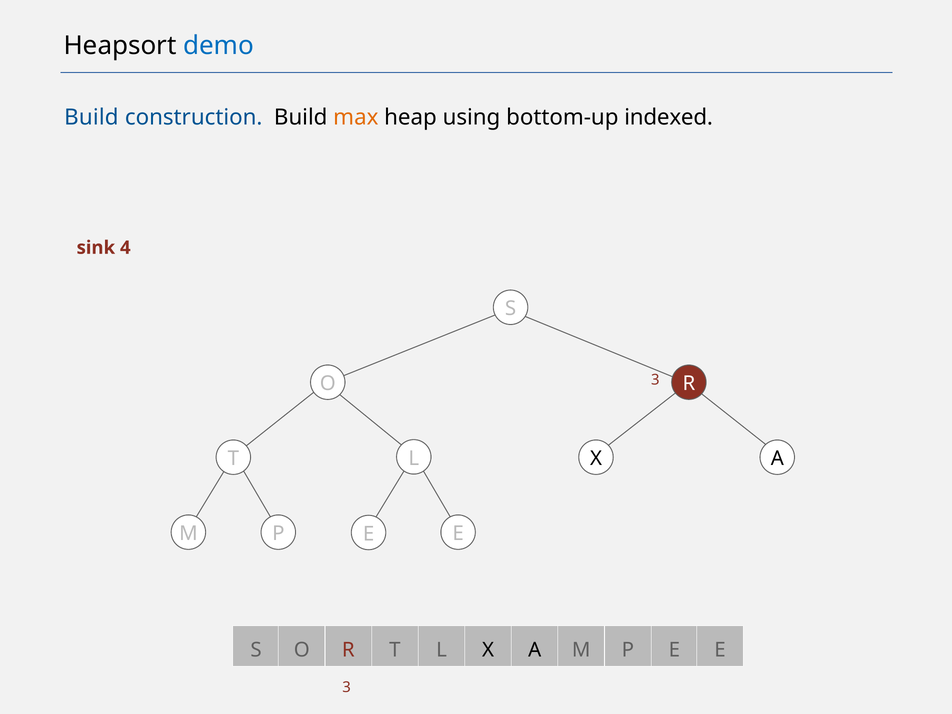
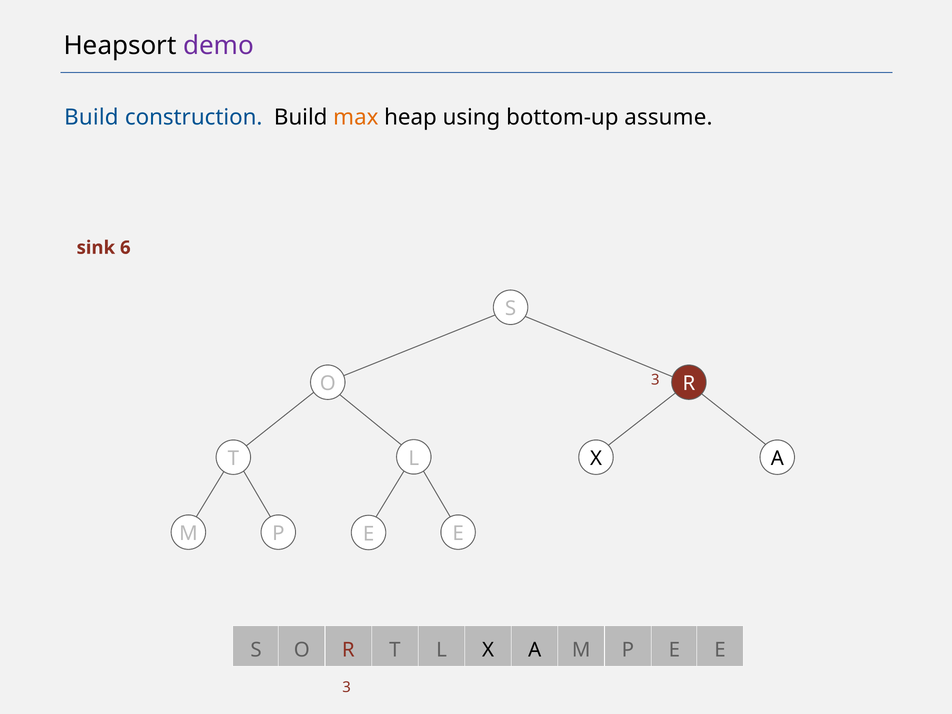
demo colour: blue -> purple (219, 46)
indexed: indexed -> assume (668, 117)
4: 4 -> 6 (125, 248)
